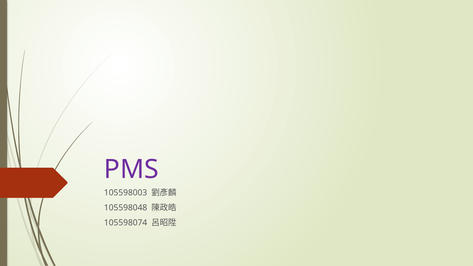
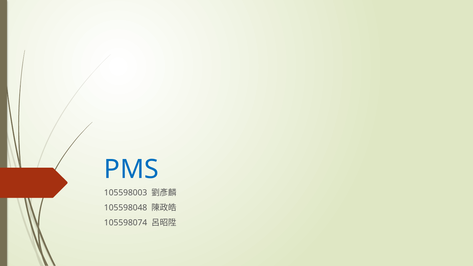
PMS colour: purple -> blue (131, 169)
